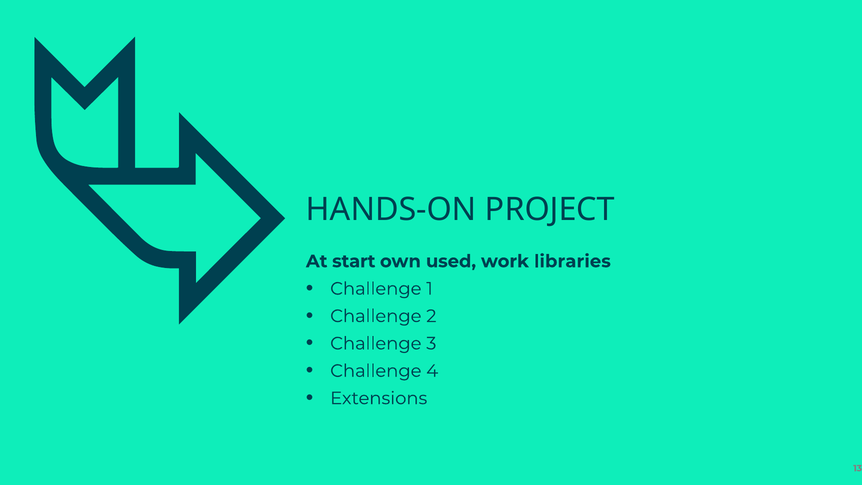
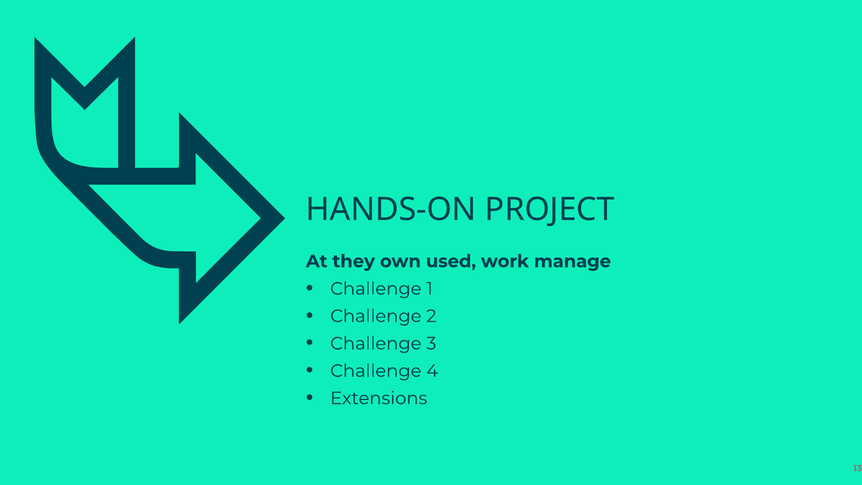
start: start -> they (354, 261)
libraries: libraries -> manage (572, 261)
